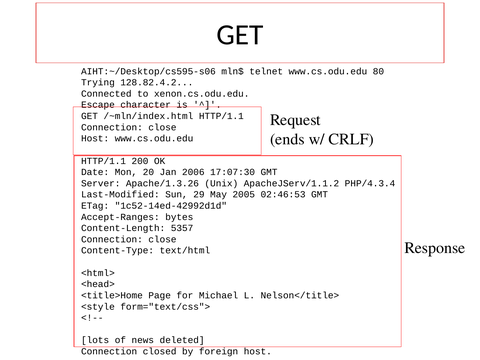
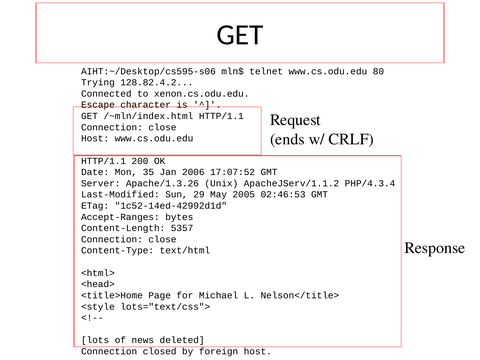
20: 20 -> 35 (148, 172)
17:07:30: 17:07:30 -> 17:07:52 (233, 172)
form="text/css">: form="text/css"> -> lots="text/css"> (165, 307)
